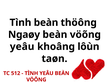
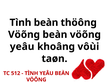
Ngaøy: Ngaøy -> Vöõng (24, 34)
lôùn: lôùn -> vôùi (88, 46)
